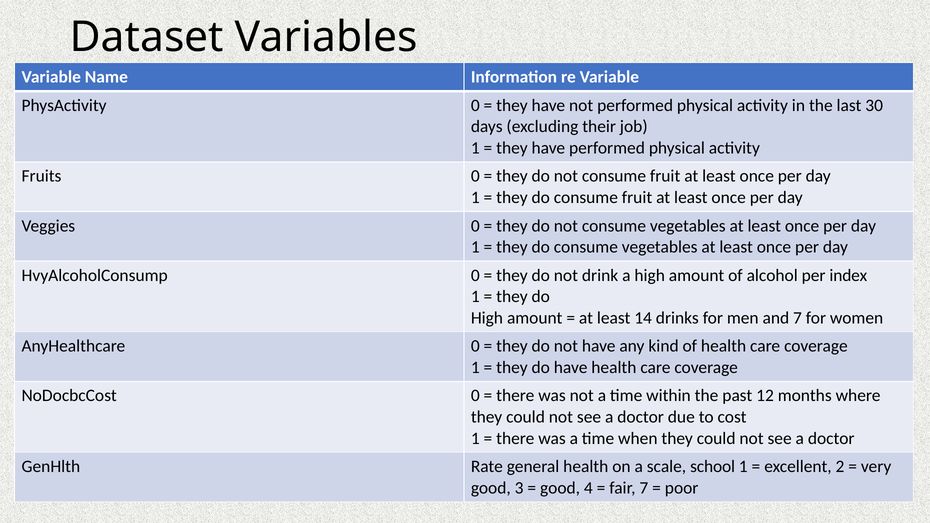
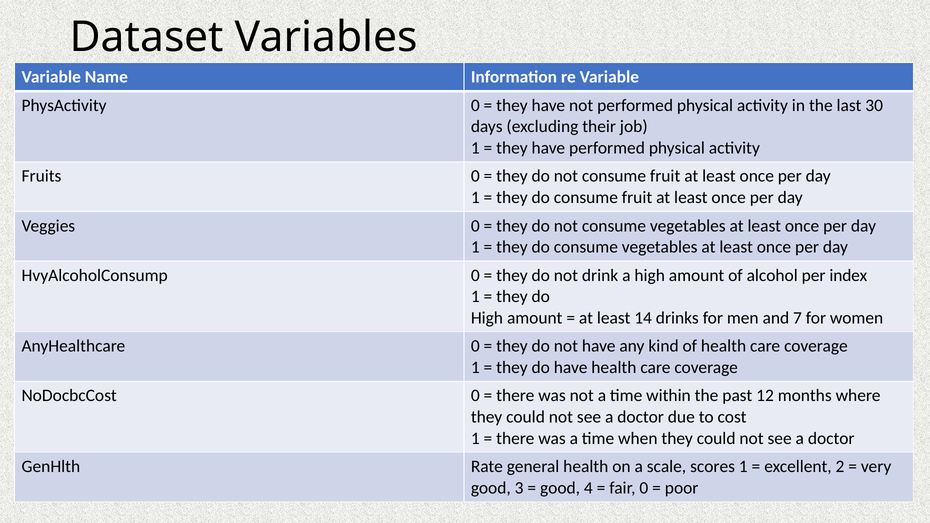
school: school -> scores (713, 467)
fair 7: 7 -> 0 (644, 488)
